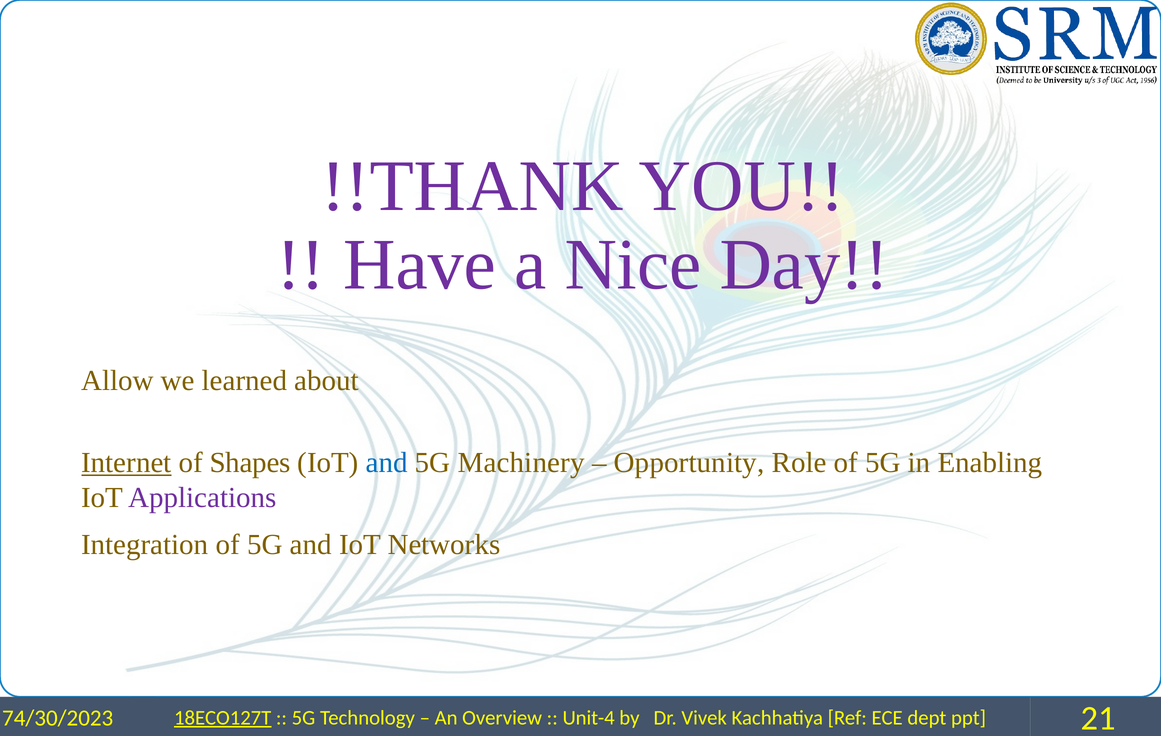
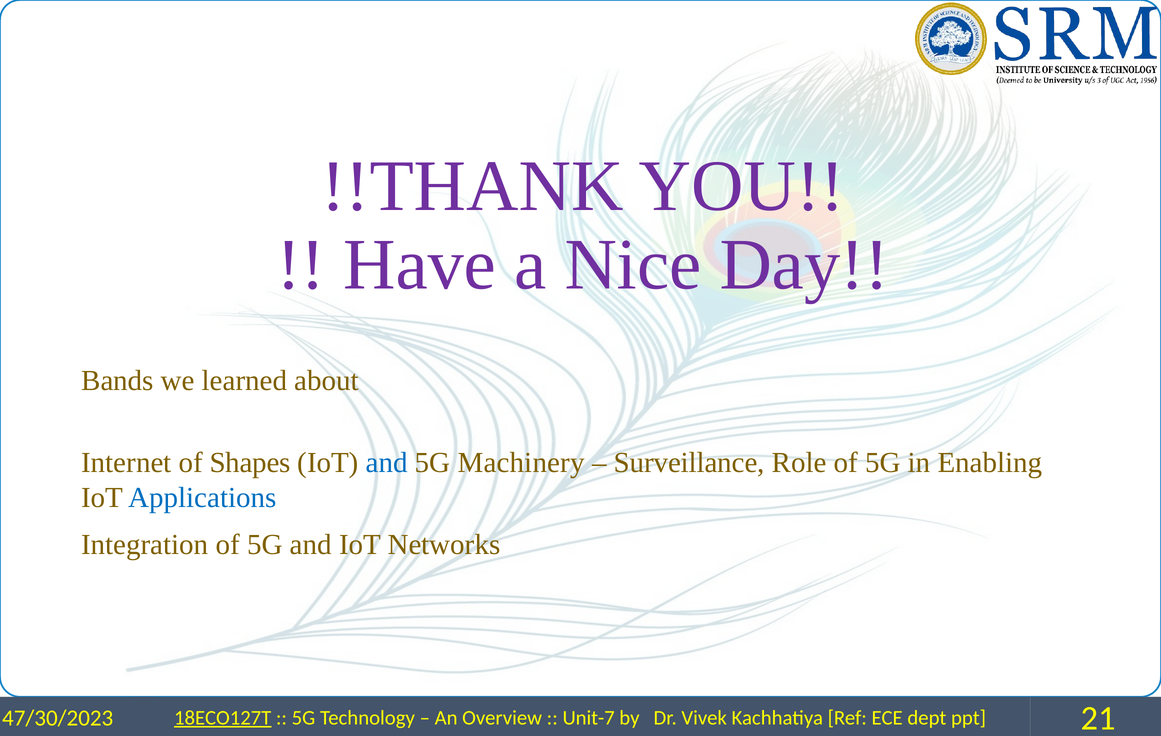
Allow: Allow -> Bands (117, 380)
Internet underline: present -> none (126, 463)
Opportunity: Opportunity -> Surveillance (689, 463)
Applications colour: purple -> blue (202, 497)
74/30/2023: 74/30/2023 -> 47/30/2023 (58, 718)
Unit-4: Unit-4 -> Unit-7 (589, 718)
